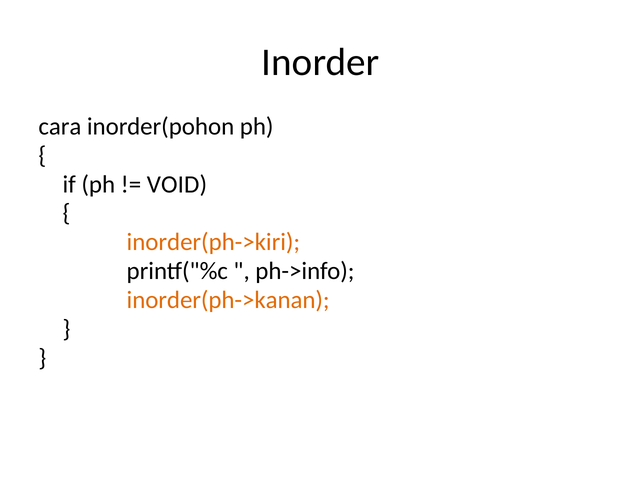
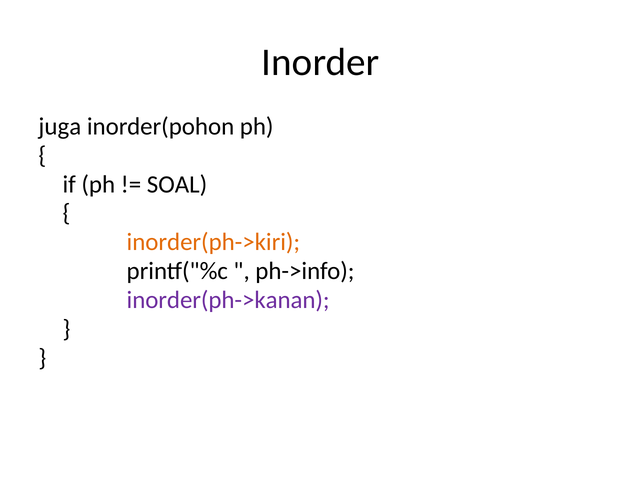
cara: cara -> juga (60, 126)
VOID: VOID -> SOAL (177, 184)
inorder(ph->kanan colour: orange -> purple (228, 300)
